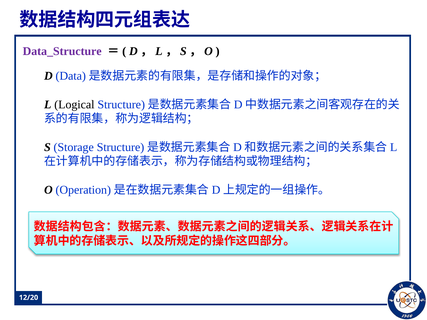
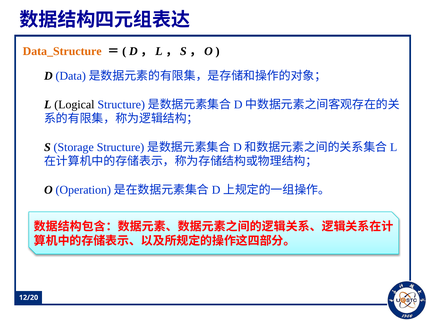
Data_Structure colour: purple -> orange (62, 51)
